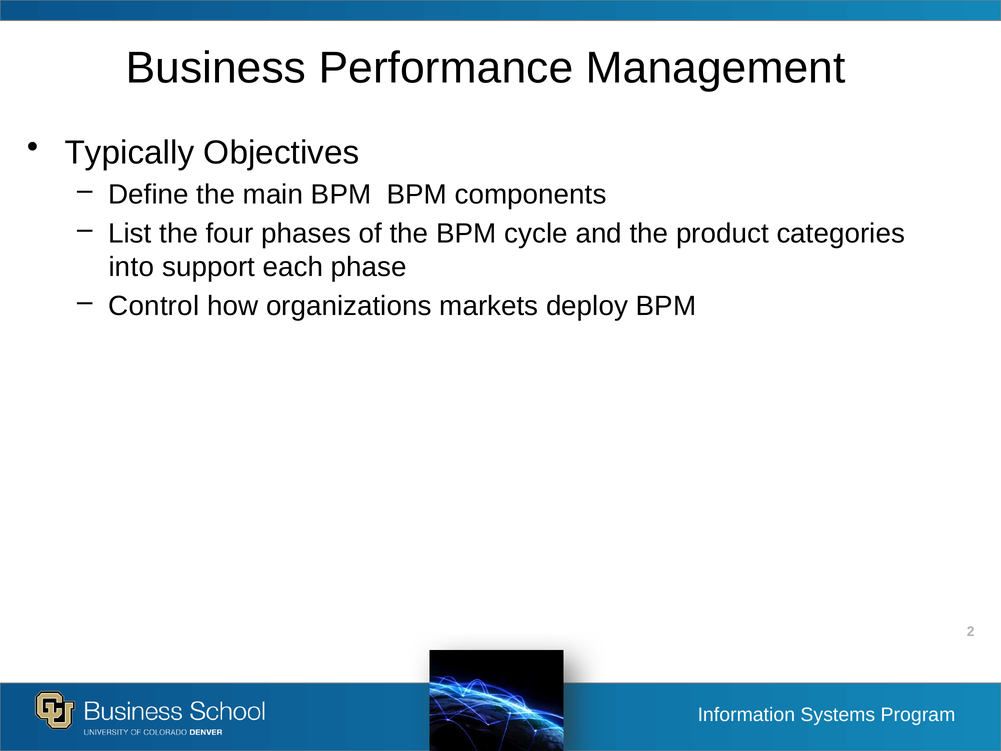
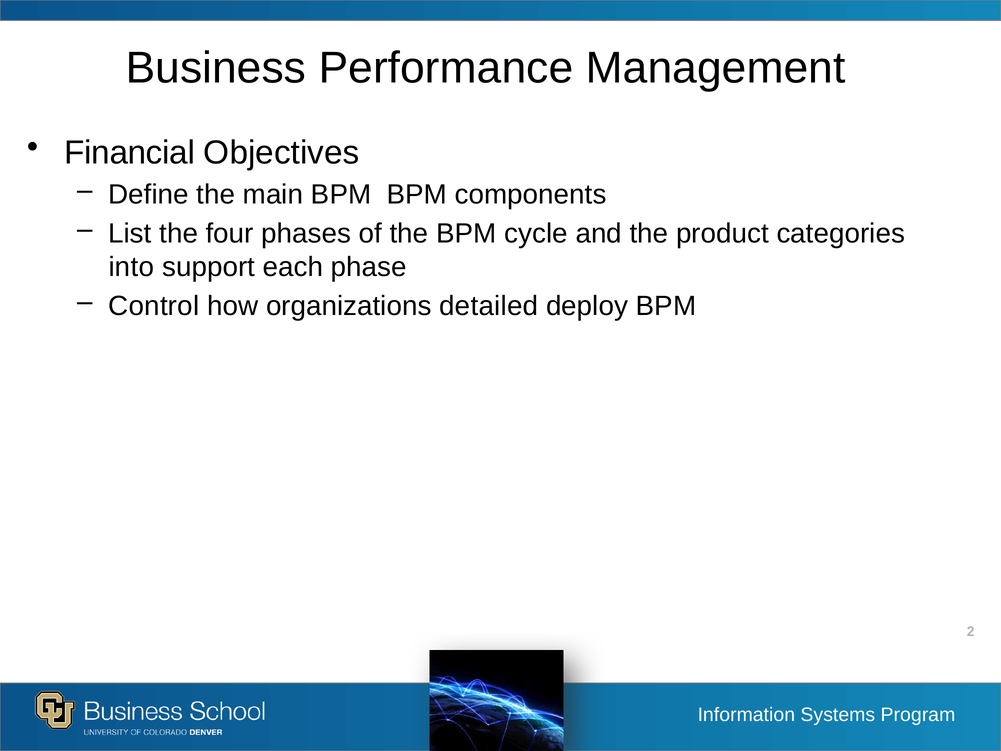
Typically: Typically -> Financial (130, 153)
markets: markets -> detailed (489, 306)
